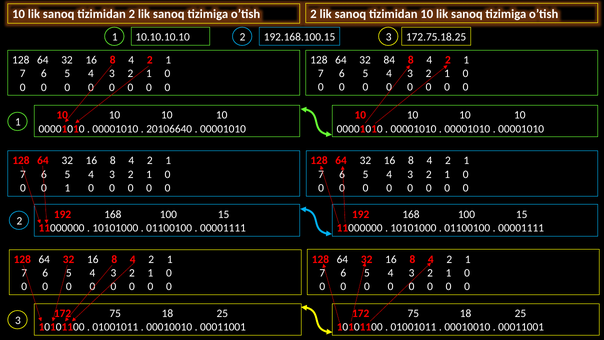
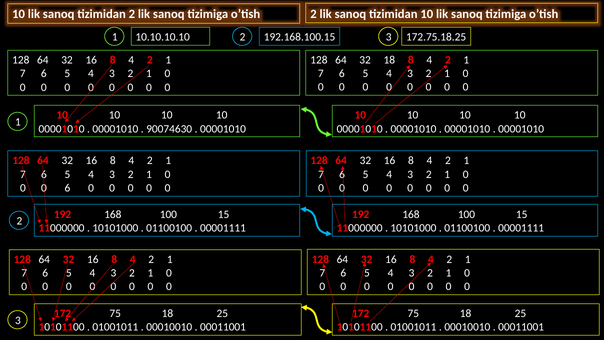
32 84: 84 -> 18 (389, 60)
20106640: 20106640 -> 90074630 (169, 129)
0 1: 1 -> 6 (67, 188)
